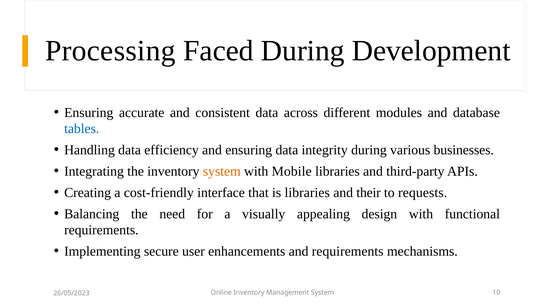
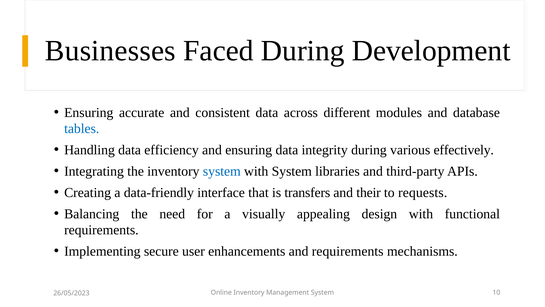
Processing: Processing -> Businesses (110, 51)
businesses: businesses -> effectively (464, 150)
system colour: orange -> blue (222, 171)
with Mobile: Mobile -> System (292, 171)
cost-friendly: cost-friendly -> data-friendly (159, 192)
is libraries: libraries -> transfers (307, 192)
